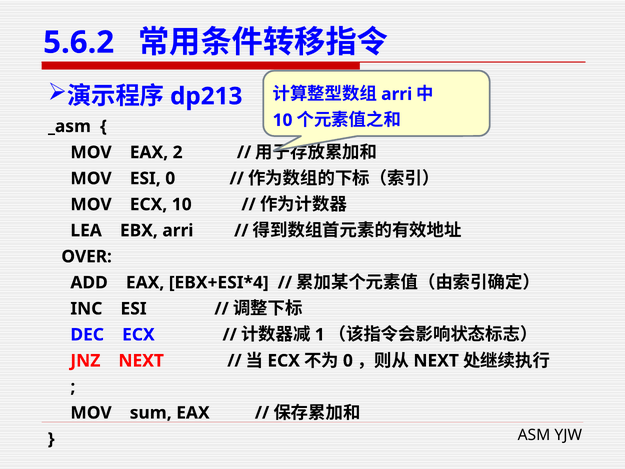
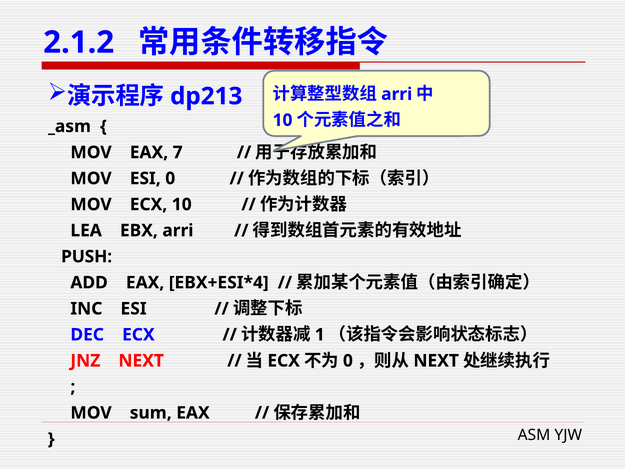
5.6.2: 5.6.2 -> 2.1.2 (79, 42)
2: 2 -> 7 (178, 152)
OVER: OVER -> PUSH (87, 256)
